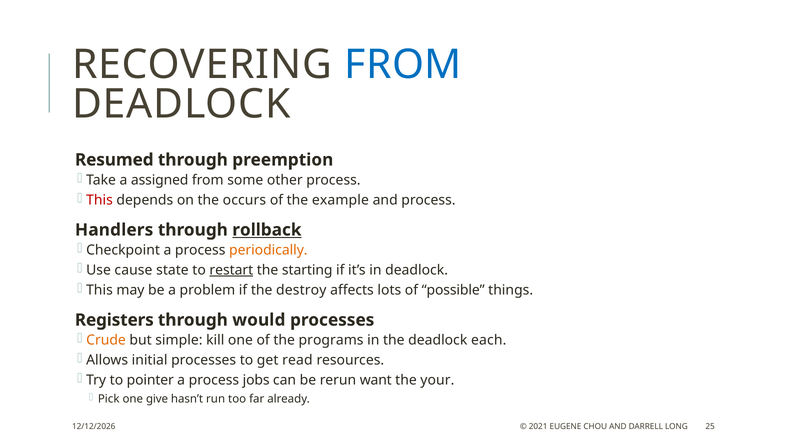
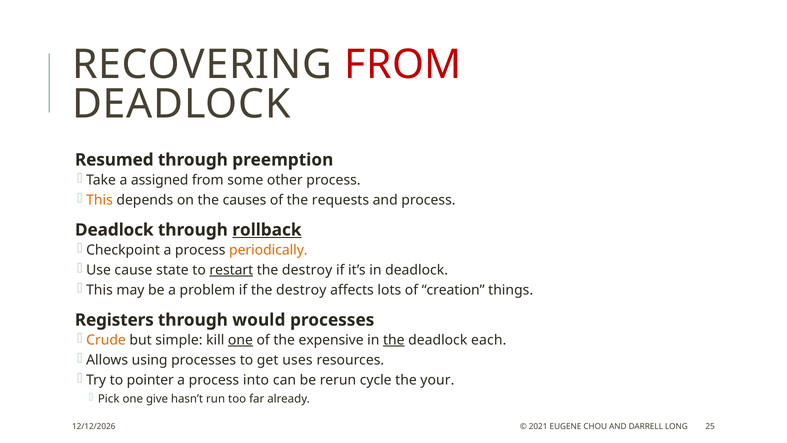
FROM colour: blue -> red (403, 65)
This colour: red -> orange (100, 200)
occurs: occurs -> causes (245, 200)
example: example -> requests (340, 200)
Handlers: Handlers -> Deadlock (114, 230)
starting: starting -> destroy (307, 270)
possible: possible -> creation (453, 290)
one underline: none -> present (240, 340)
programs: programs -> expensive (331, 340)
the underline: none -> present (394, 340)
initial: initial -> using (150, 360)
read: read -> uses (297, 360)
jobs: jobs -> into (256, 380)
want: want -> cycle (376, 380)
